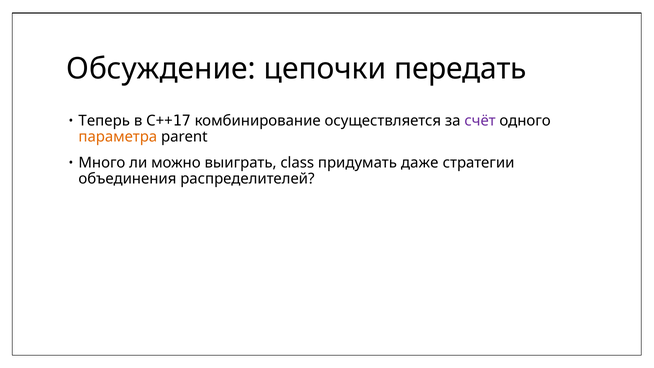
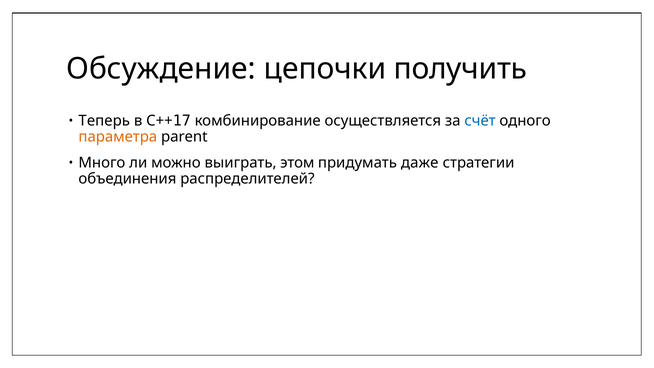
передать: передать -> получить (460, 69)
счёт colour: purple -> blue (480, 121)
class: class -> этом (297, 163)
